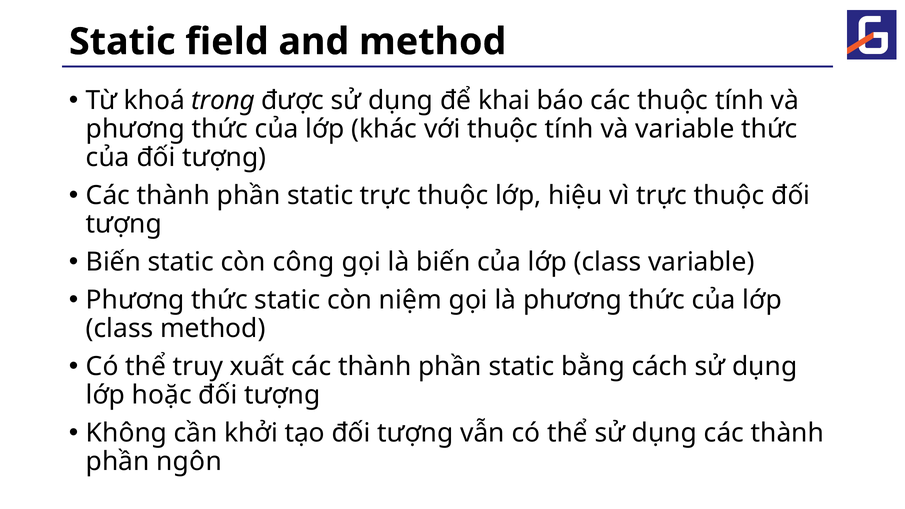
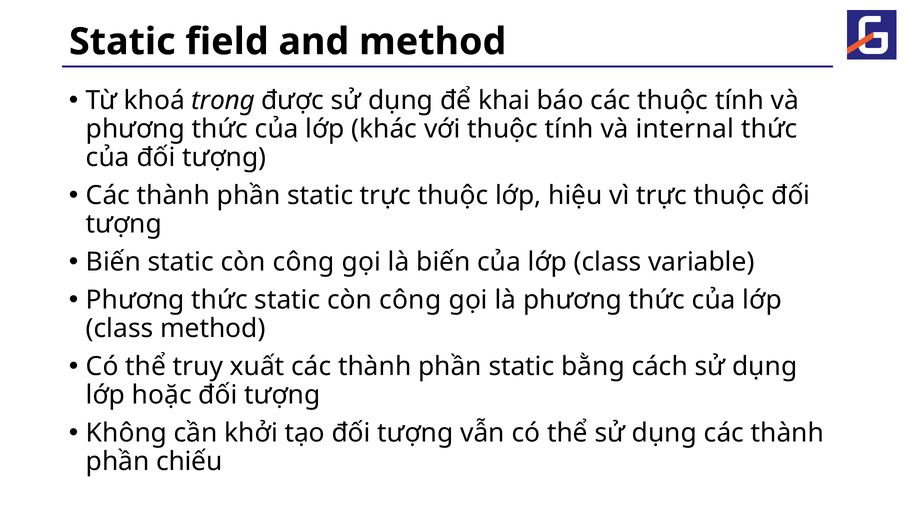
và variable: variable -> internal (685, 129)
thức static còn niệm: niệm -> công (410, 300)
ngôn: ngôn -> chiếu (189, 461)
